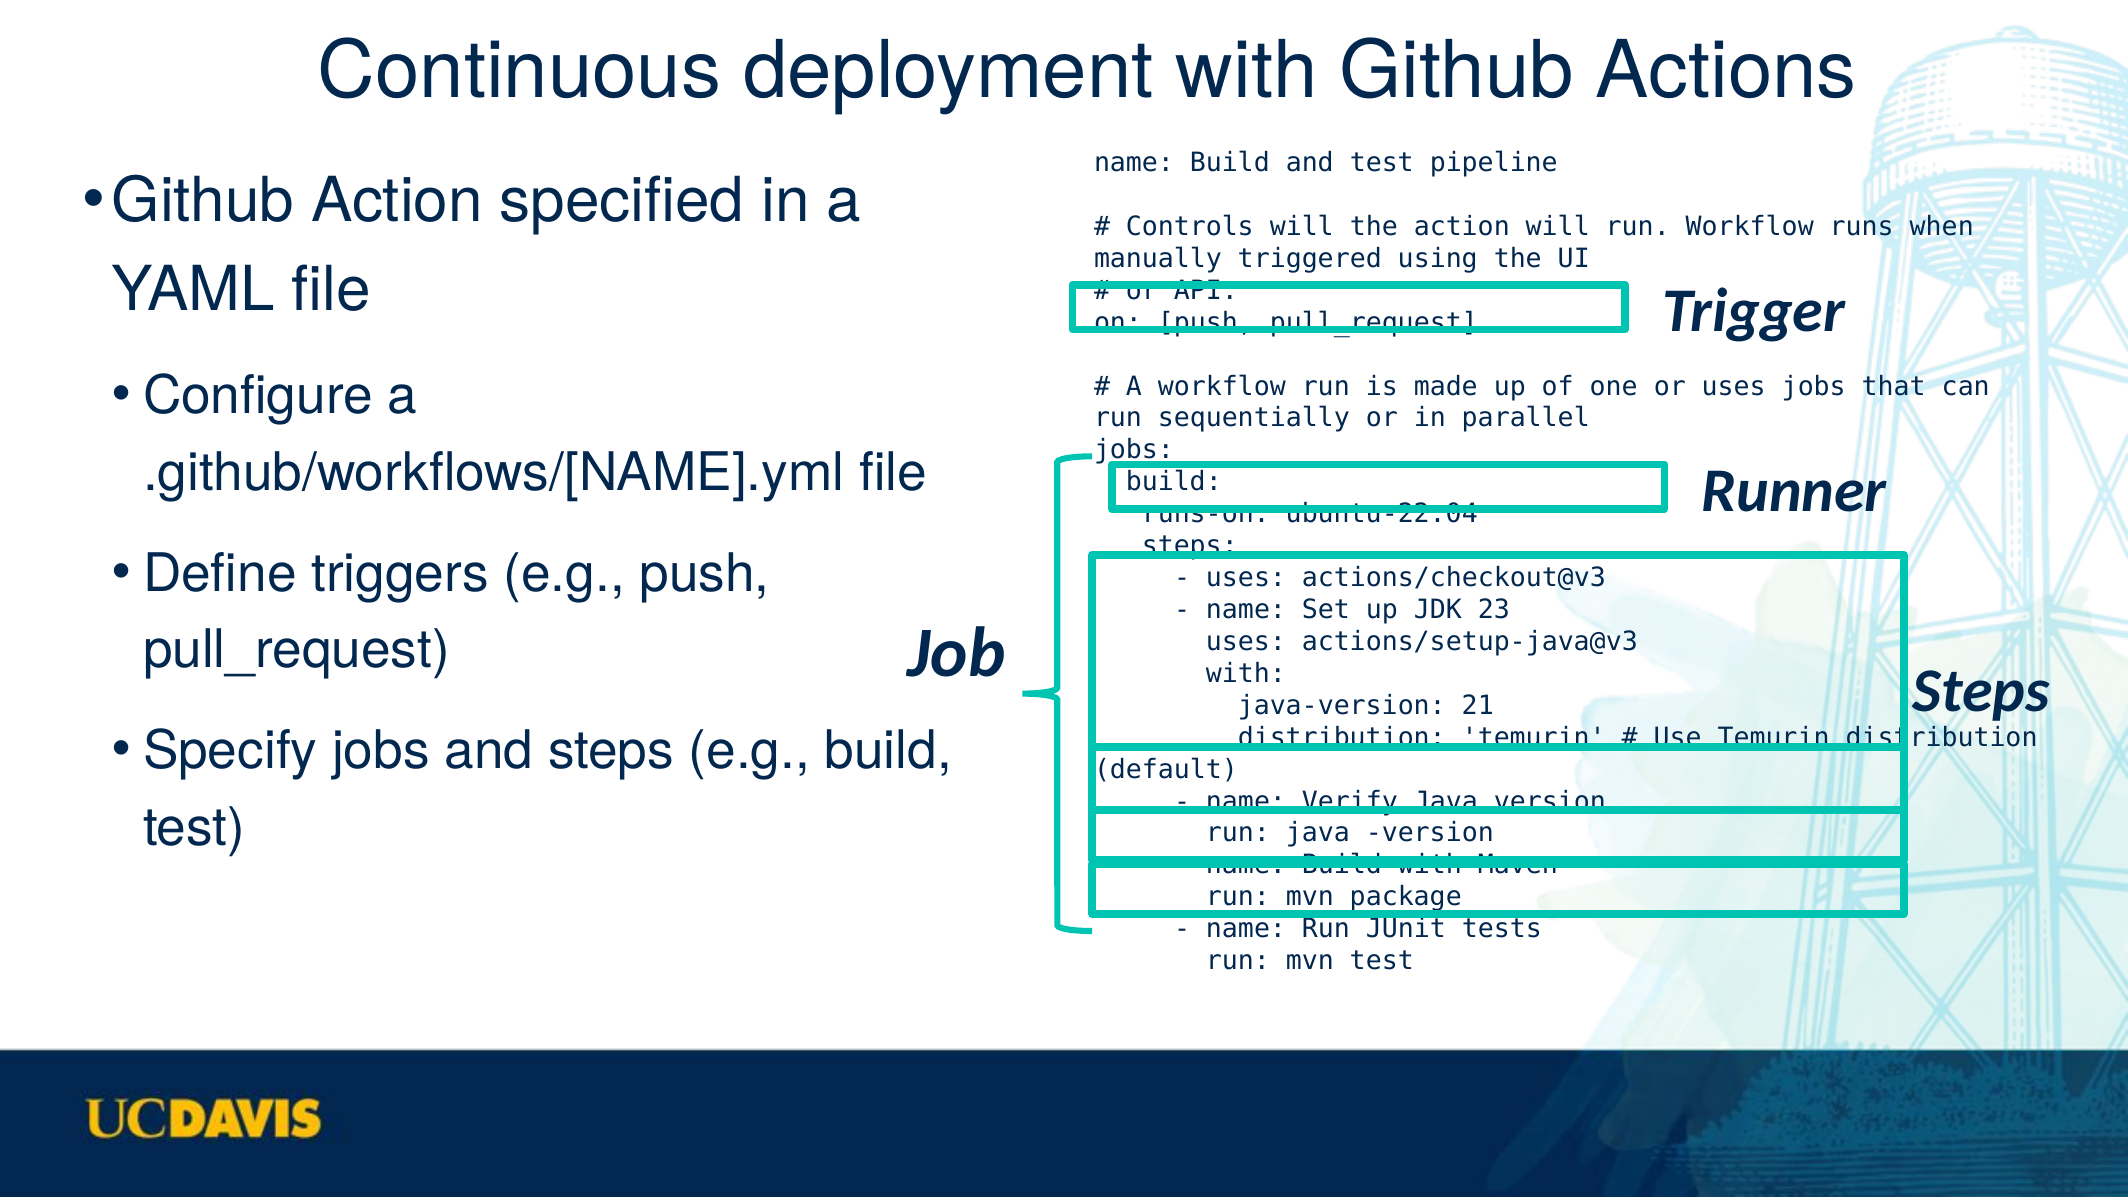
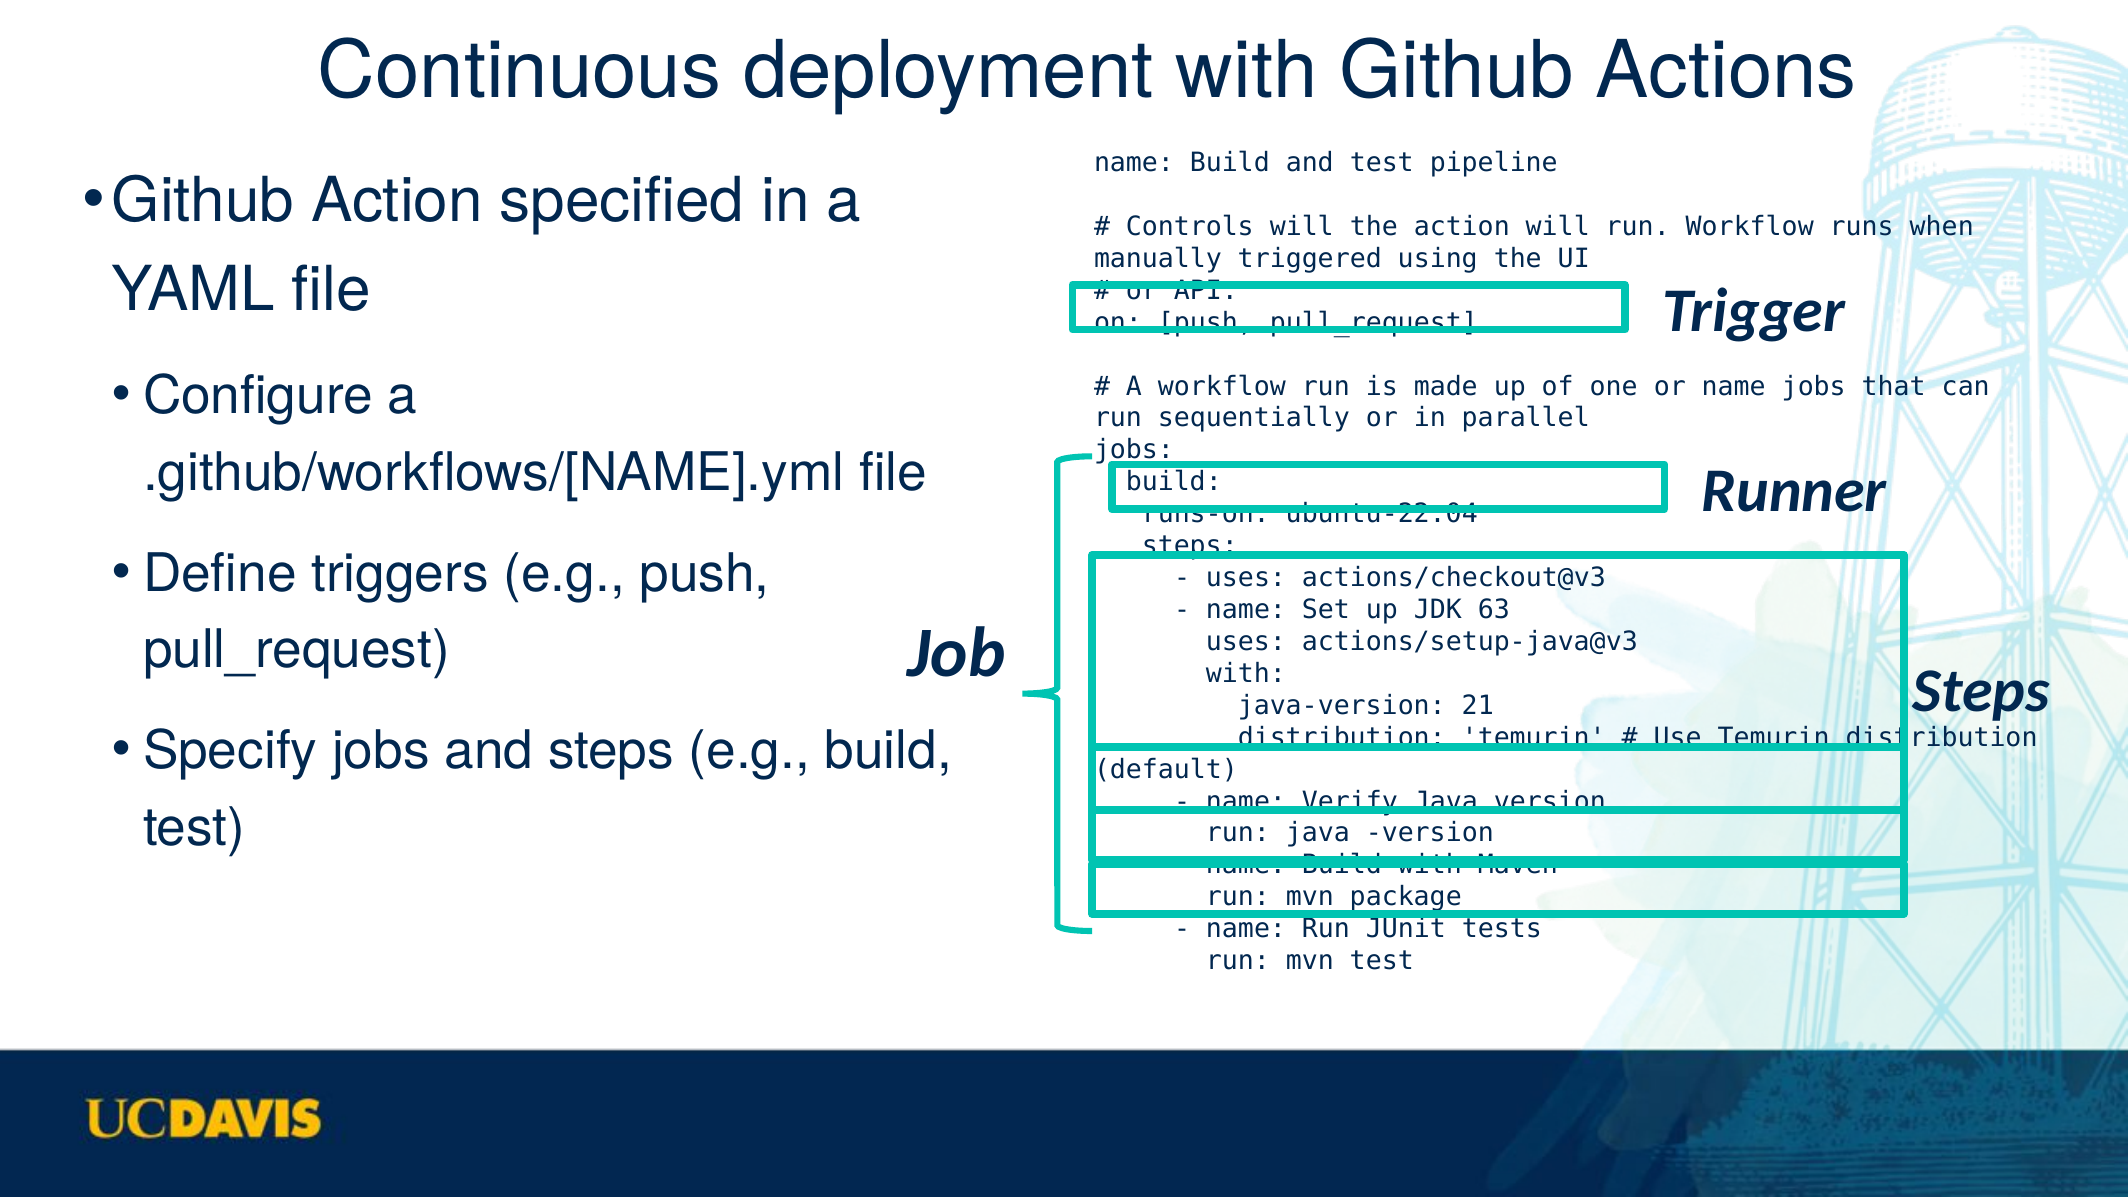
or uses: uses -> name (1734, 386)
23: 23 -> 63 (1494, 610)
